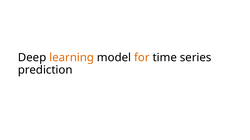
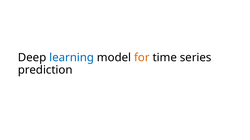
learning colour: orange -> blue (72, 58)
